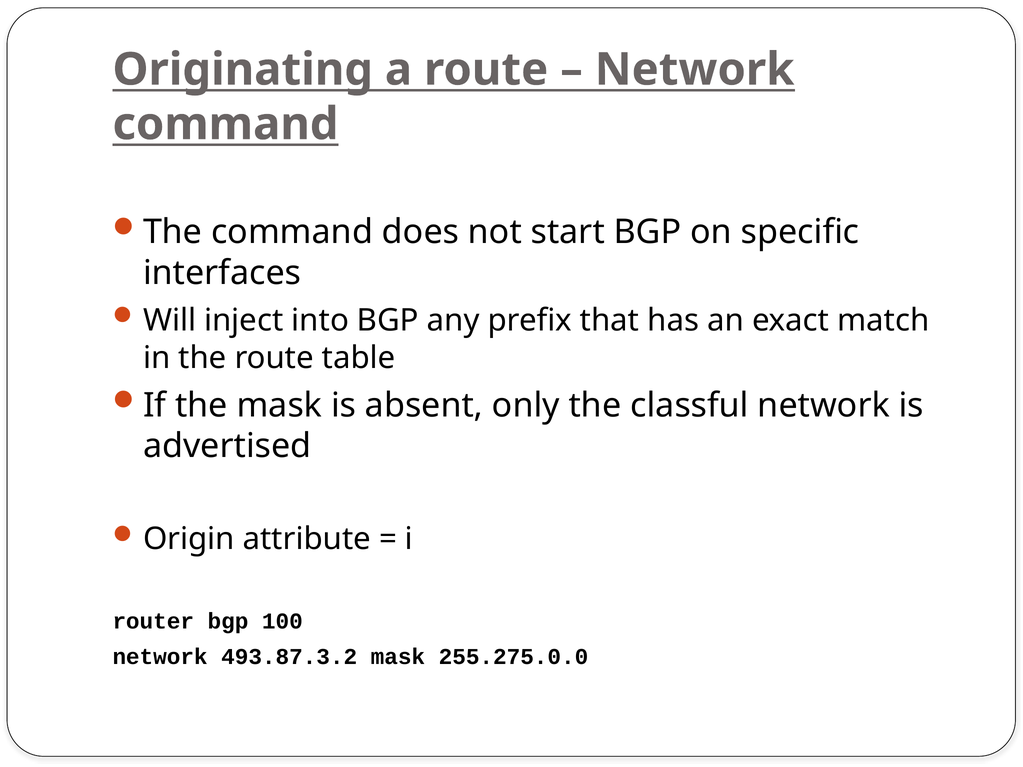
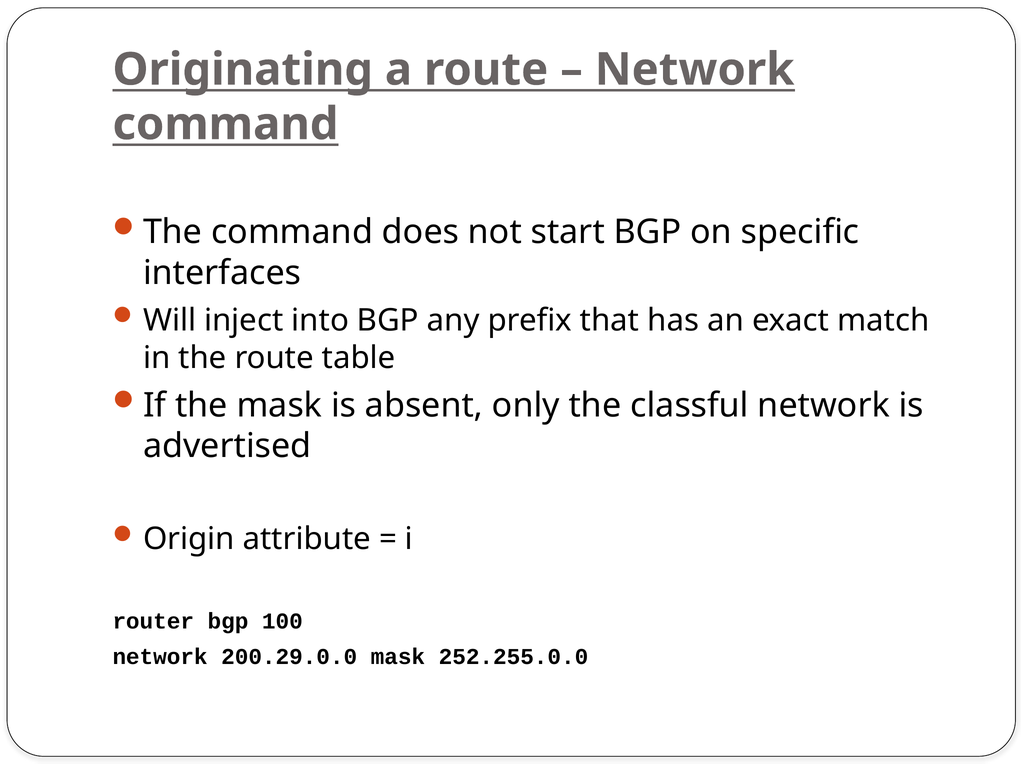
493.87.3.2: 493.87.3.2 -> 200.29.0.0 (289, 657)
255.275.0.0: 255.275.0.0 -> 252.255.0.0 (513, 657)
